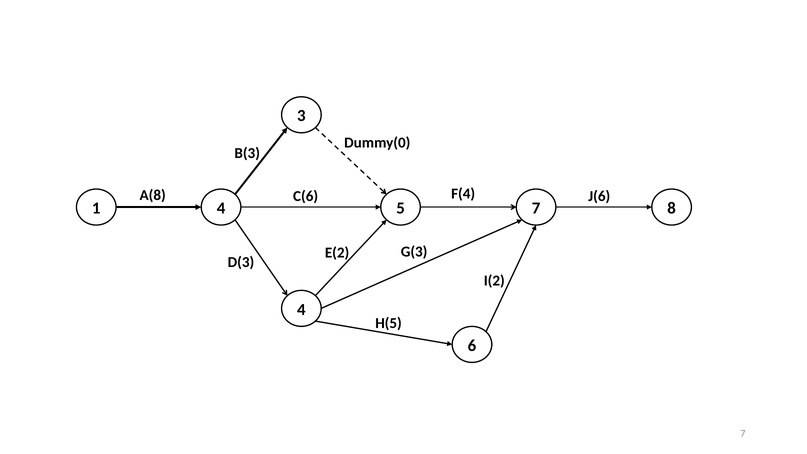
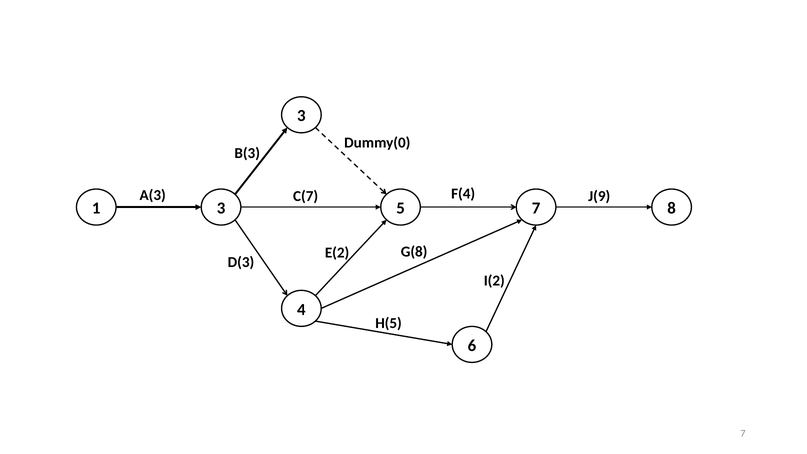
A(8: A(8 -> A(3 (153, 195)
C(6: C(6 -> C(7 (306, 196)
J(6: J(6 -> J(9 (599, 196)
1 4: 4 -> 3 (221, 208)
G(3: G(3 -> G(8 (414, 252)
